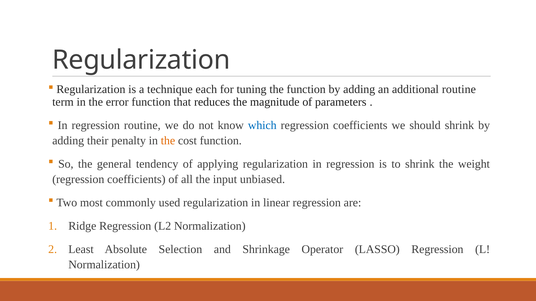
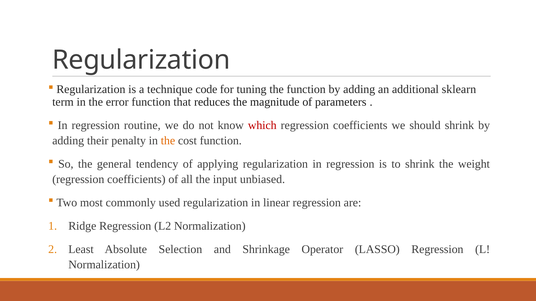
each: each -> code (206, 89)
additional routine: routine -> sklearn (459, 89)
which colour: blue -> red (262, 126)
